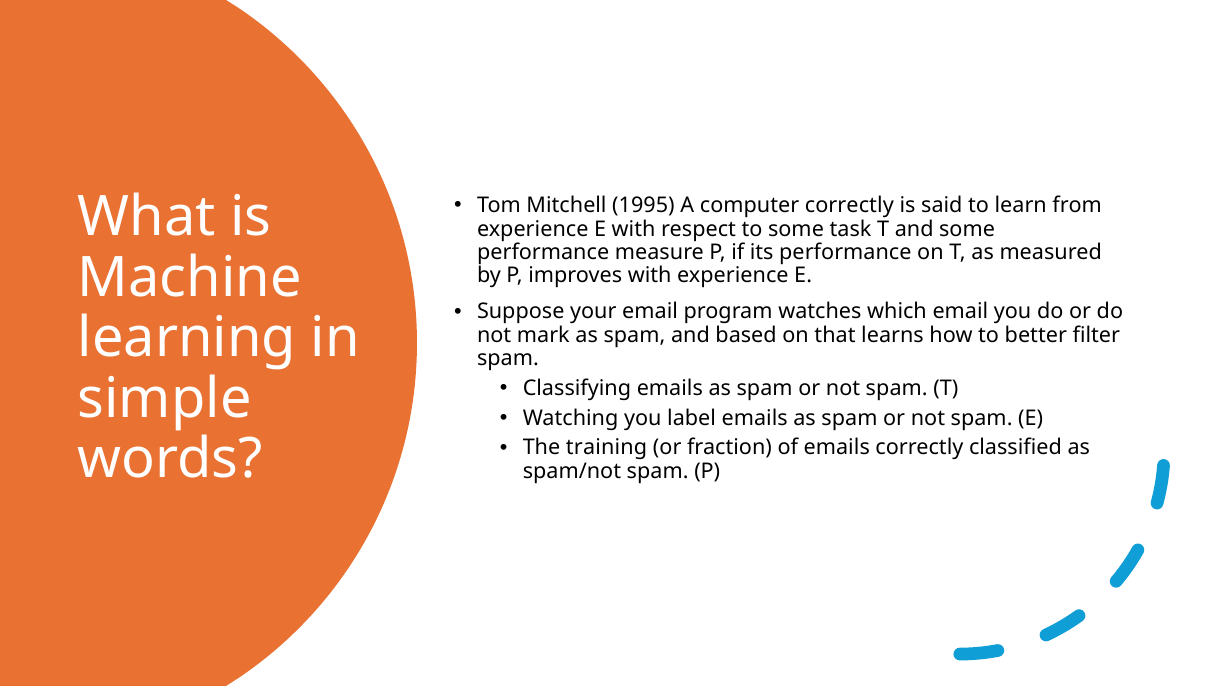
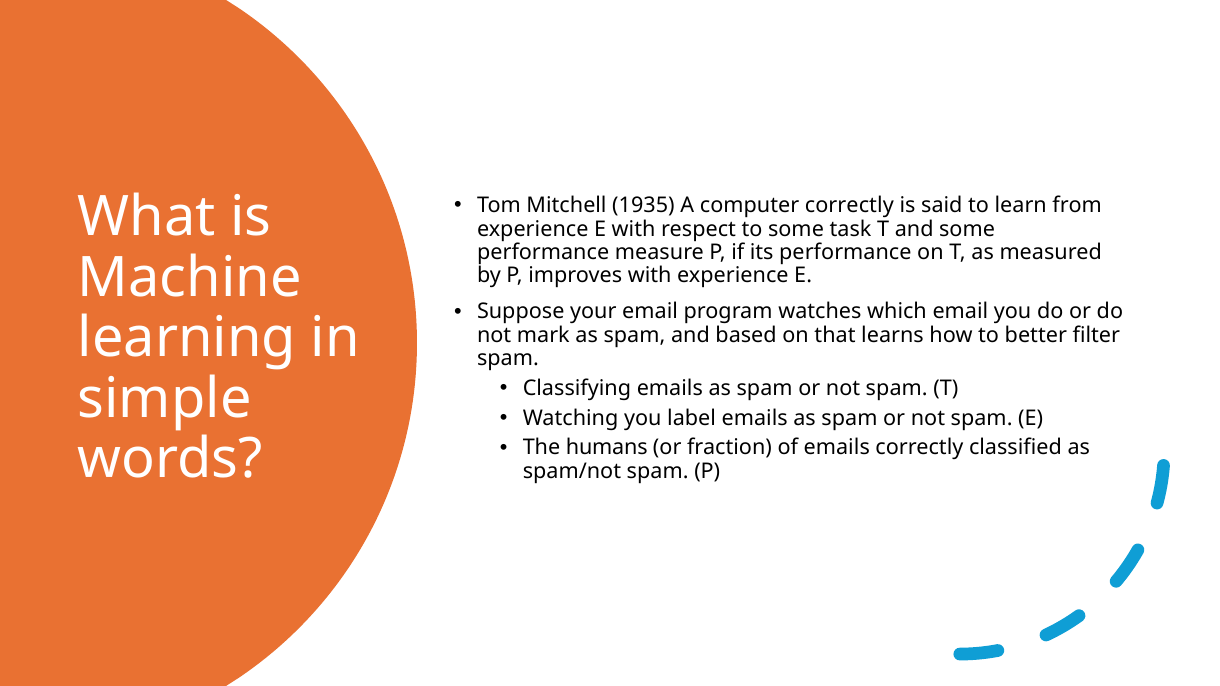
1995: 1995 -> 1935 (643, 206)
training: training -> humans (607, 448)
